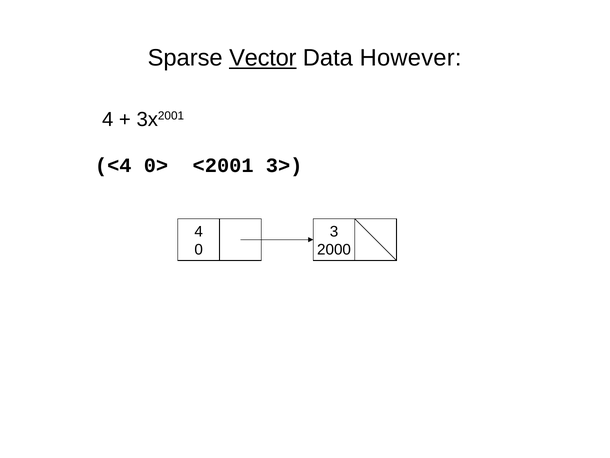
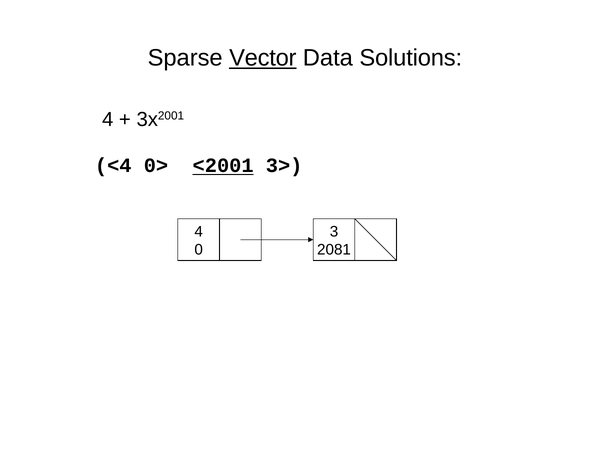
However: However -> Solutions (411, 58)
<2001 underline: none -> present (223, 166)
2000: 2000 -> 2081 (334, 250)
